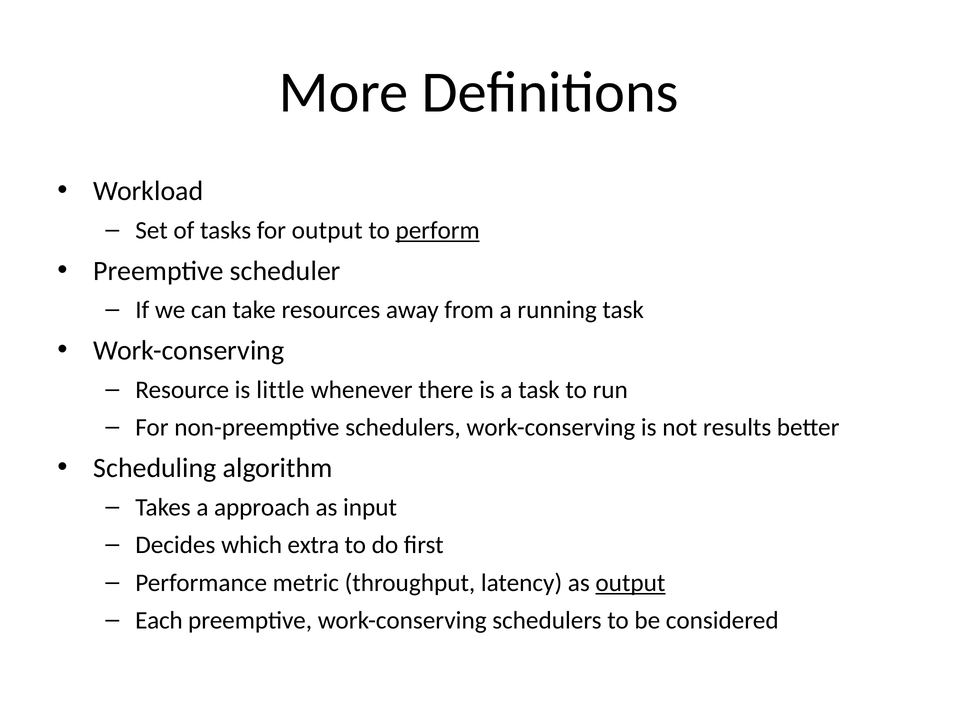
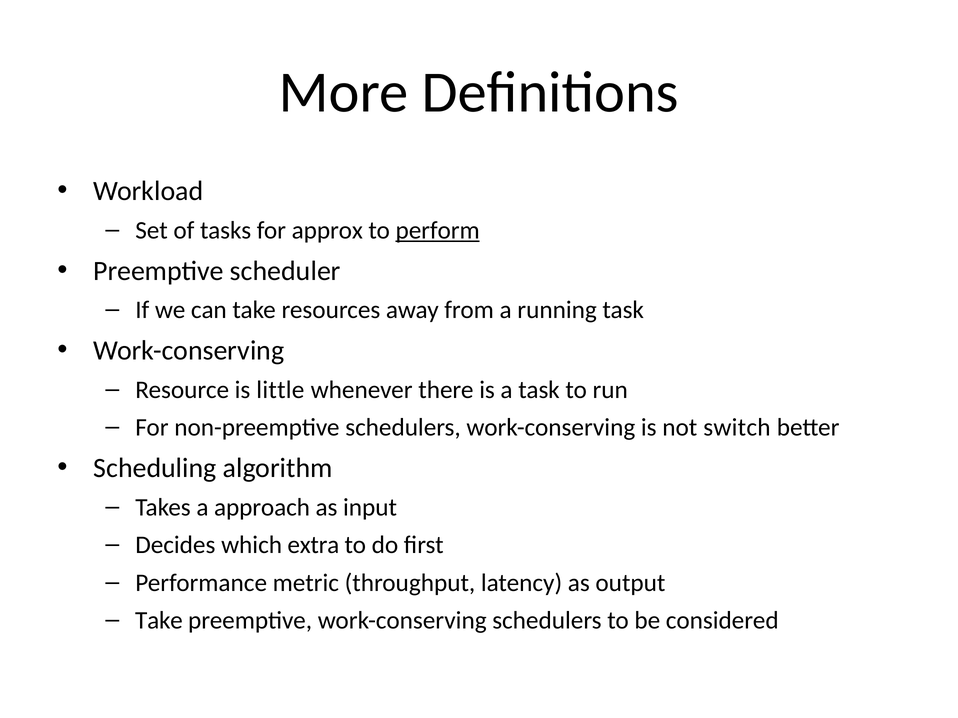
for output: output -> approx (327, 230)
results: results -> switch (737, 428)
output underline: present -> none (630, 583)
Each: Each -> Take (159, 621)
